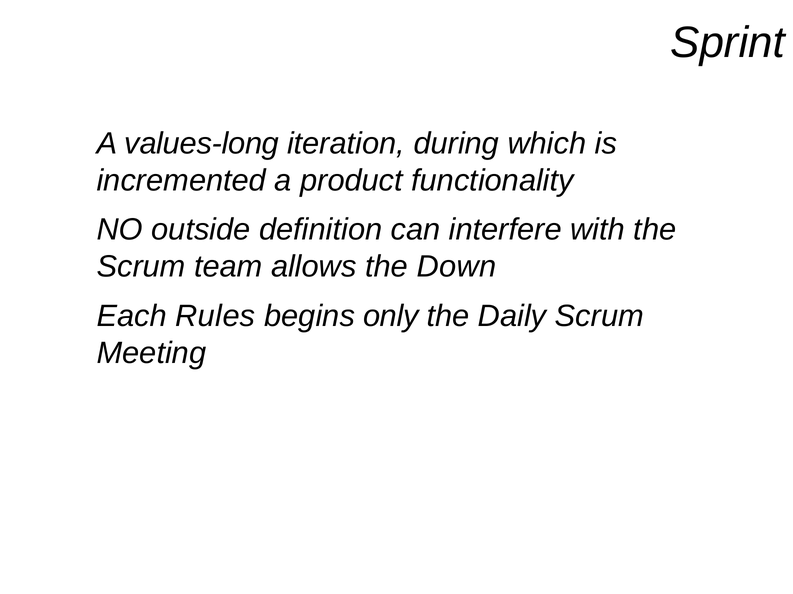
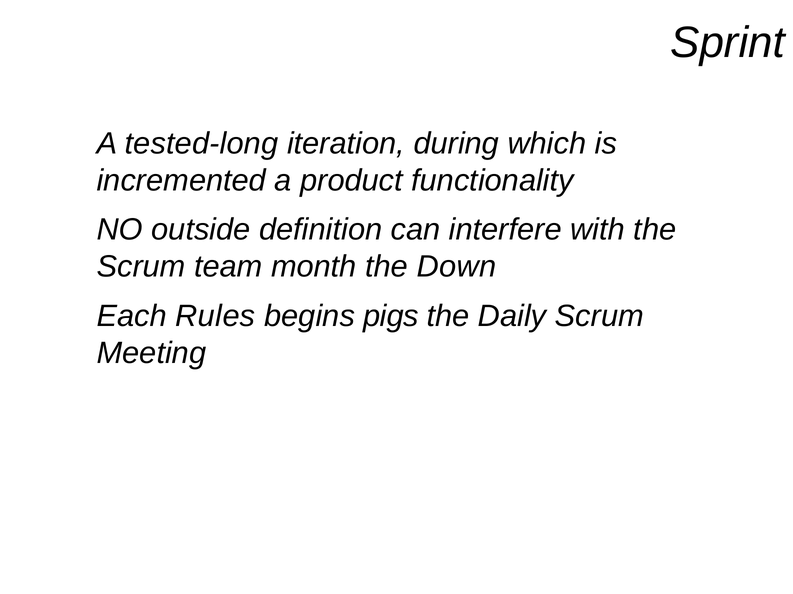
values-long: values-long -> tested-long (201, 144)
allows: allows -> month (314, 267)
only: only -> pigs (391, 316)
